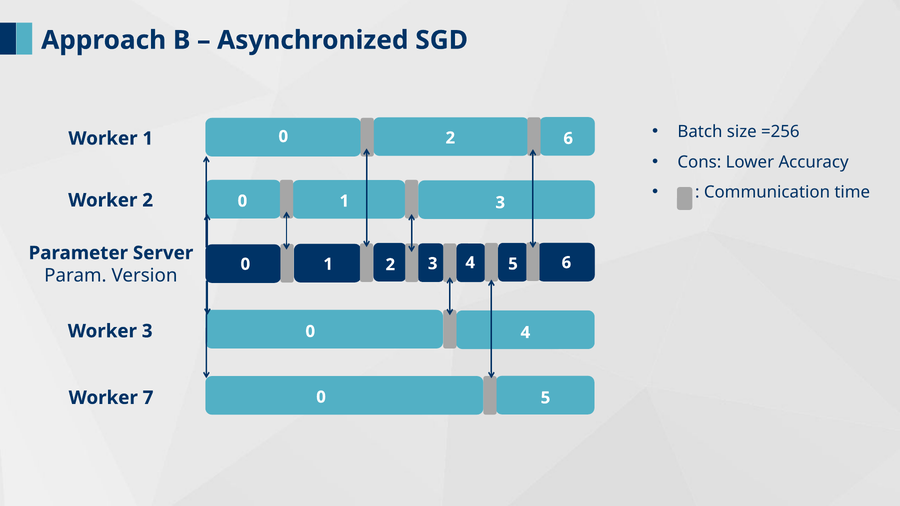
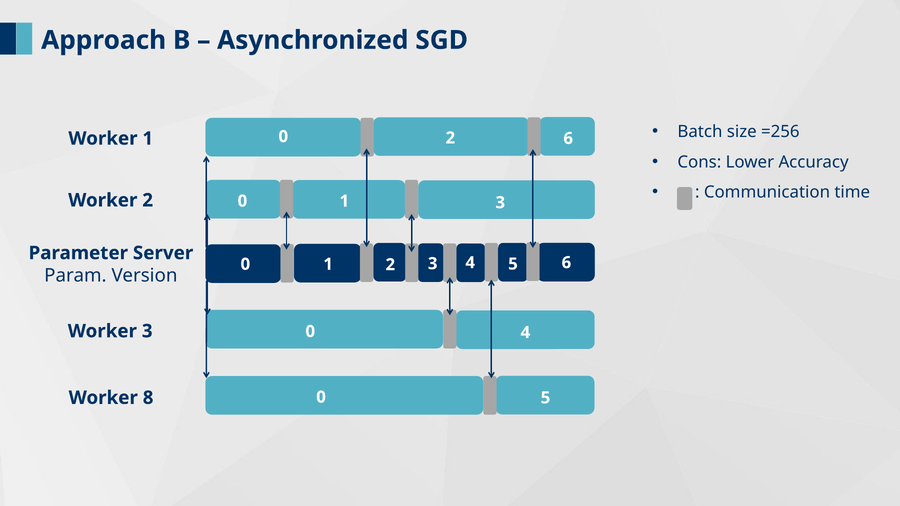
7: 7 -> 8 (148, 398)
